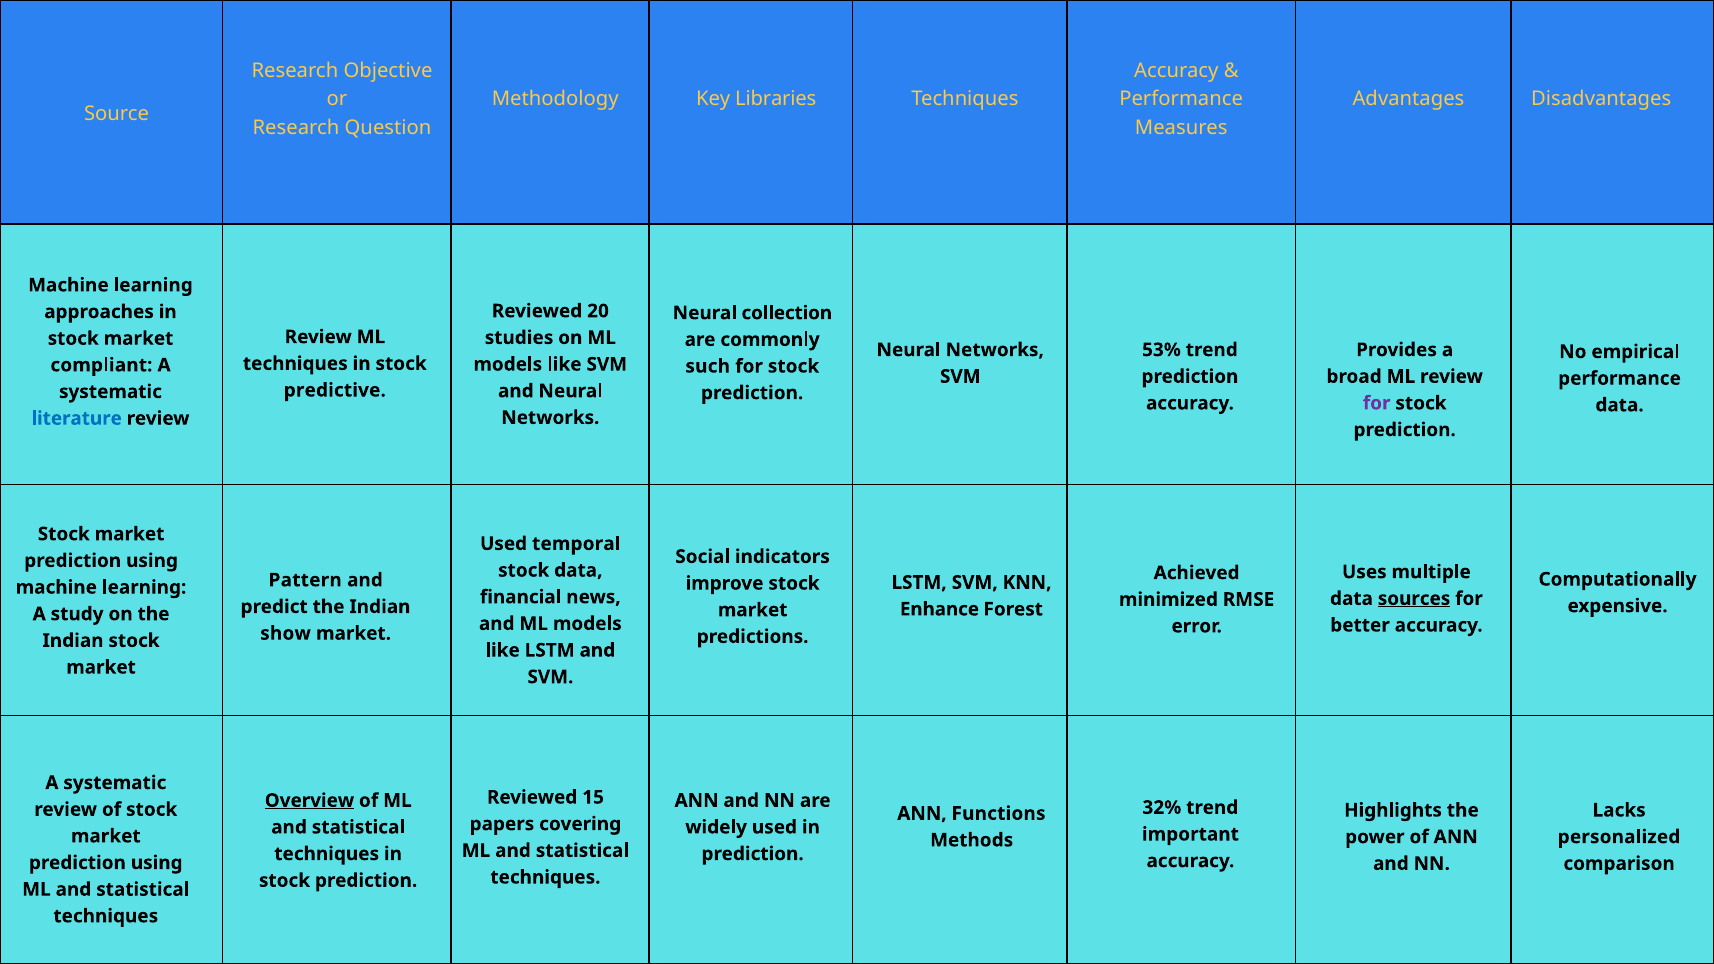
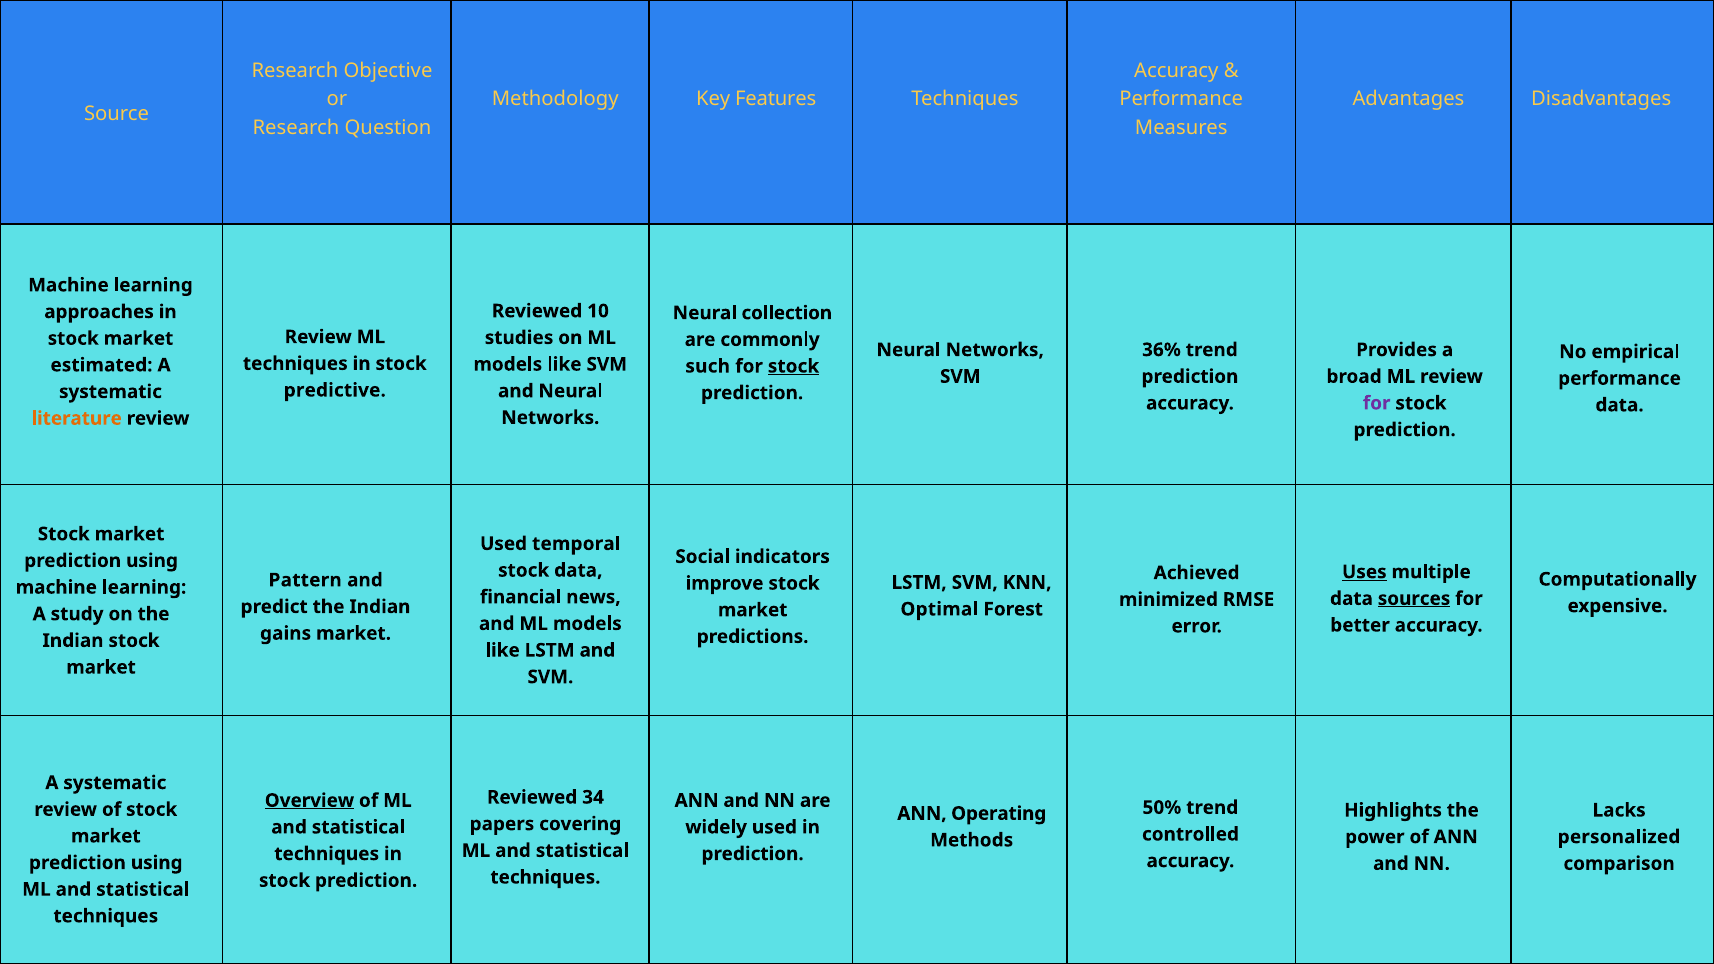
Libraries: Libraries -> Features (776, 99)
20: 20 -> 10 (598, 311)
53%: 53% -> 36% (1162, 350)
compliant: compliant -> estimated (101, 365)
stock underline: none -> present (793, 366)
literature colour: blue -> orange (77, 418)
Uses underline: none -> present (1364, 572)
Enhance: Enhance -> Optimal (939, 609)
show: show -> gains (286, 633)
15: 15 -> 34 (593, 797)
32%: 32% -> 50% (1162, 808)
Functions: Functions -> Operating (999, 814)
important: important -> controlled (1190, 834)
